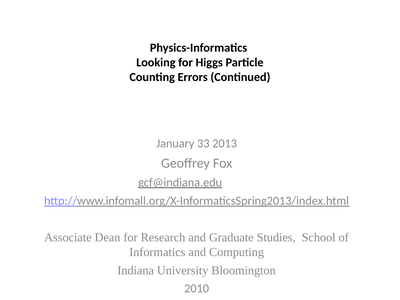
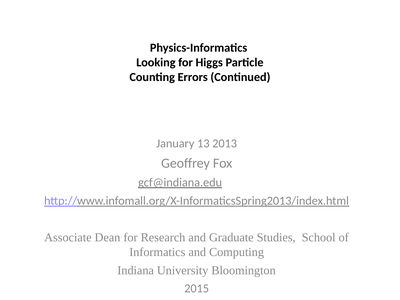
33: 33 -> 13 (203, 144)
2010: 2010 -> 2015 (197, 289)
